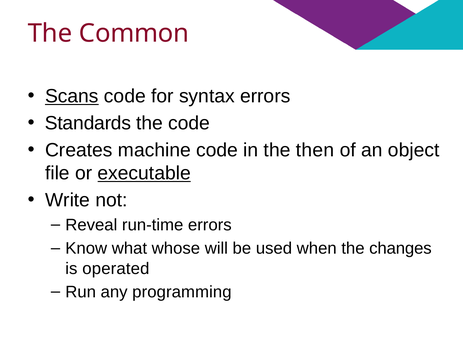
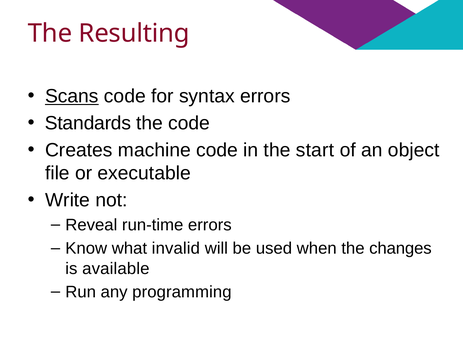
Common: Common -> Resulting (134, 33)
then: then -> start (315, 150)
executable underline: present -> none (144, 173)
whose: whose -> invalid (176, 249)
operated: operated -> available (116, 269)
